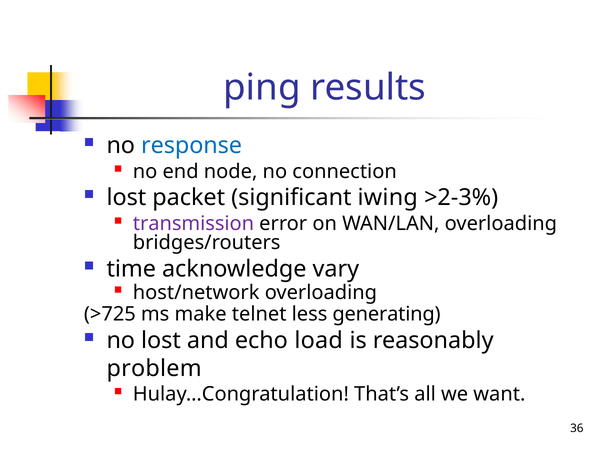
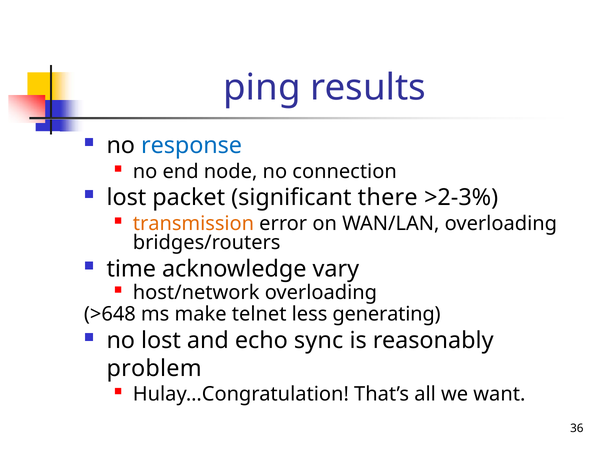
iwing: iwing -> there (388, 198)
transmission colour: purple -> orange (193, 224)
>725: >725 -> >648 (110, 314)
load: load -> sync (319, 341)
